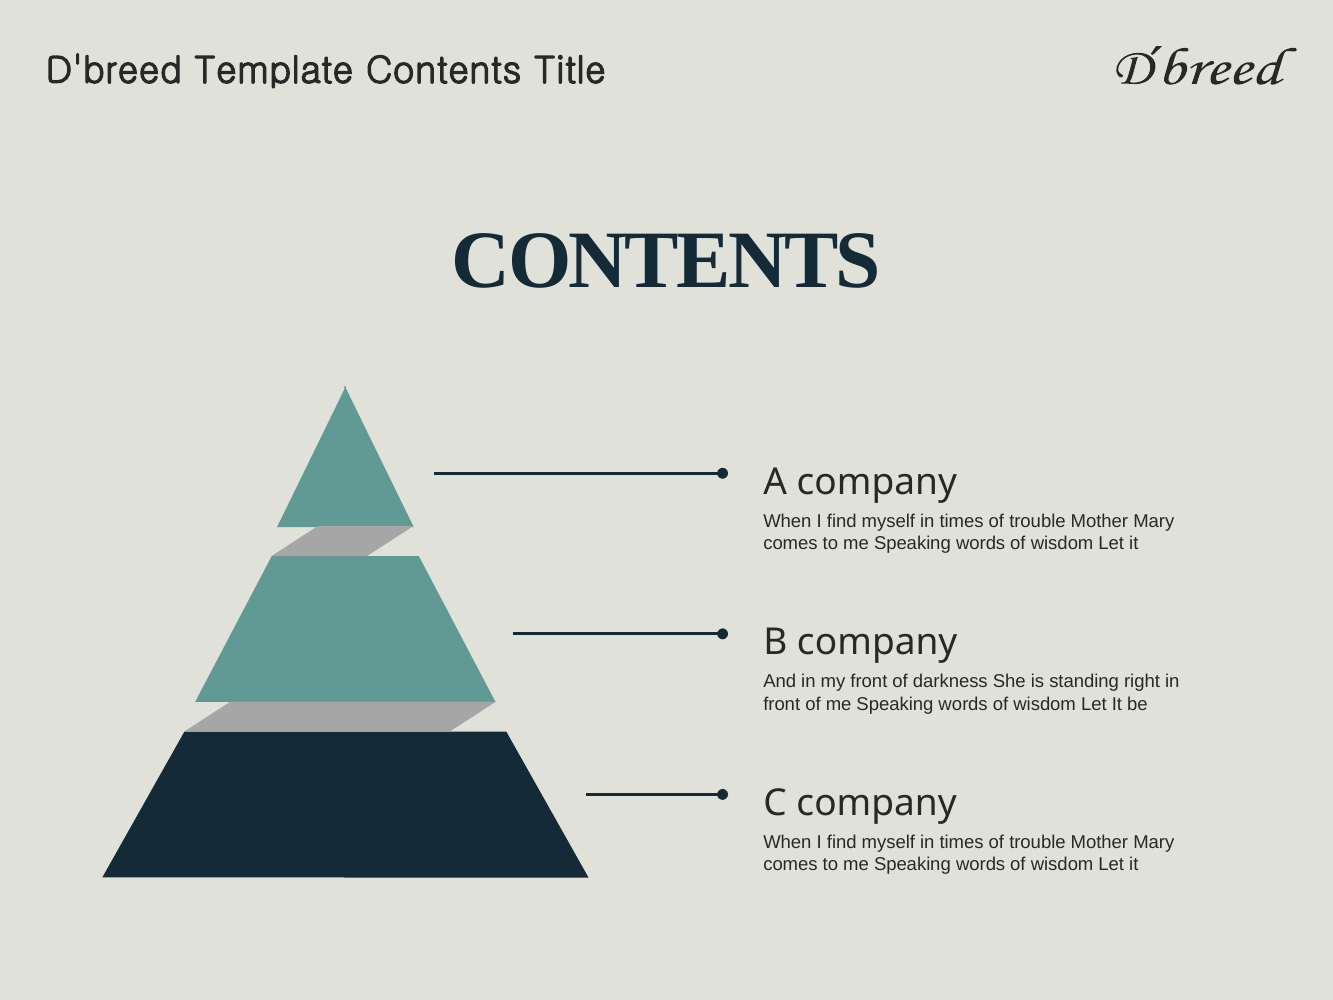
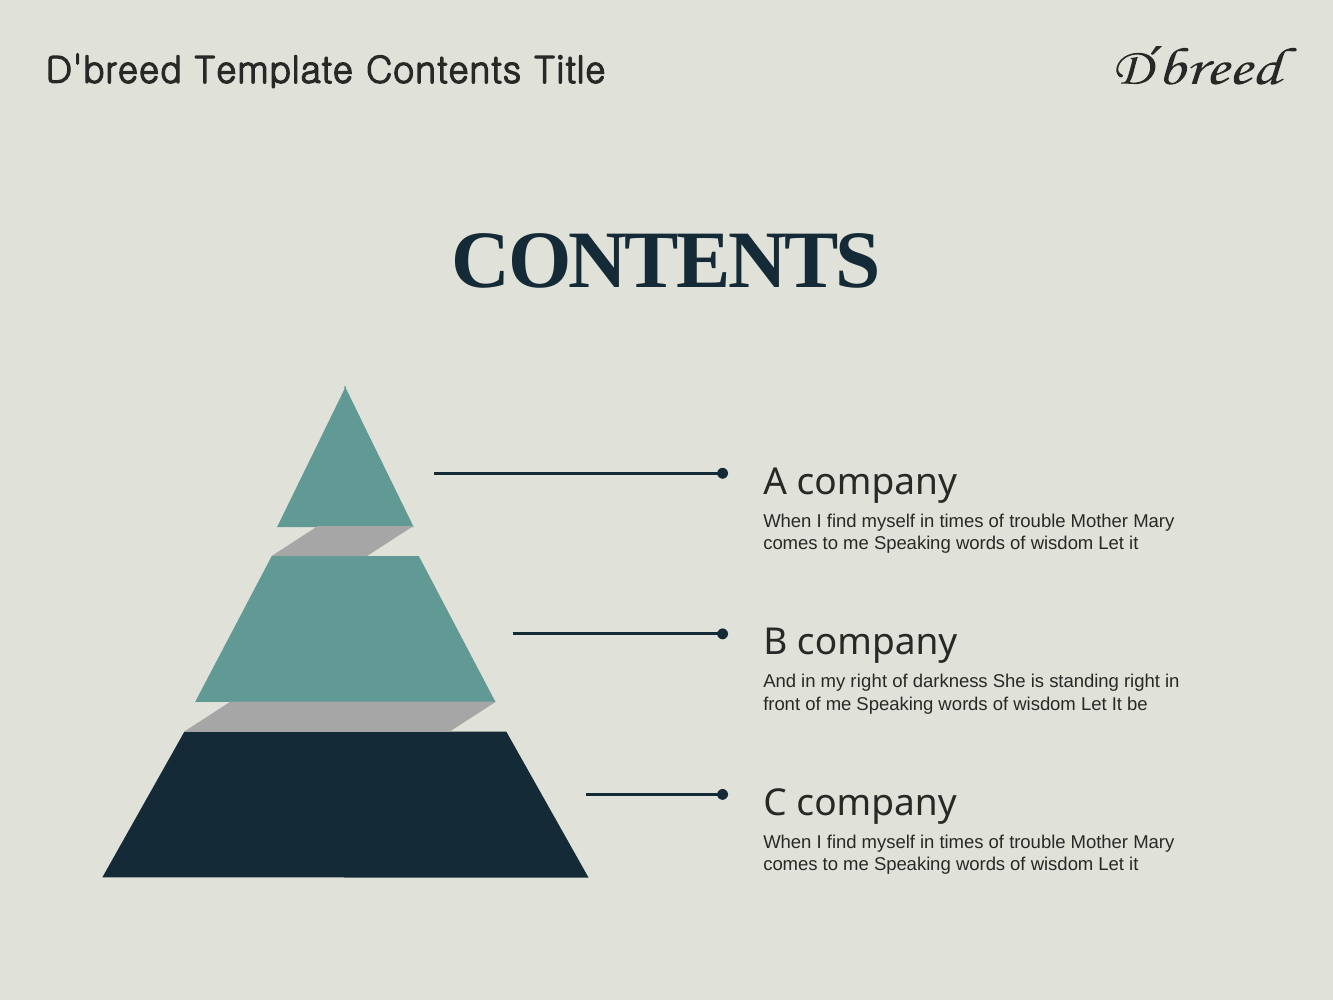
my front: front -> right (869, 682)
